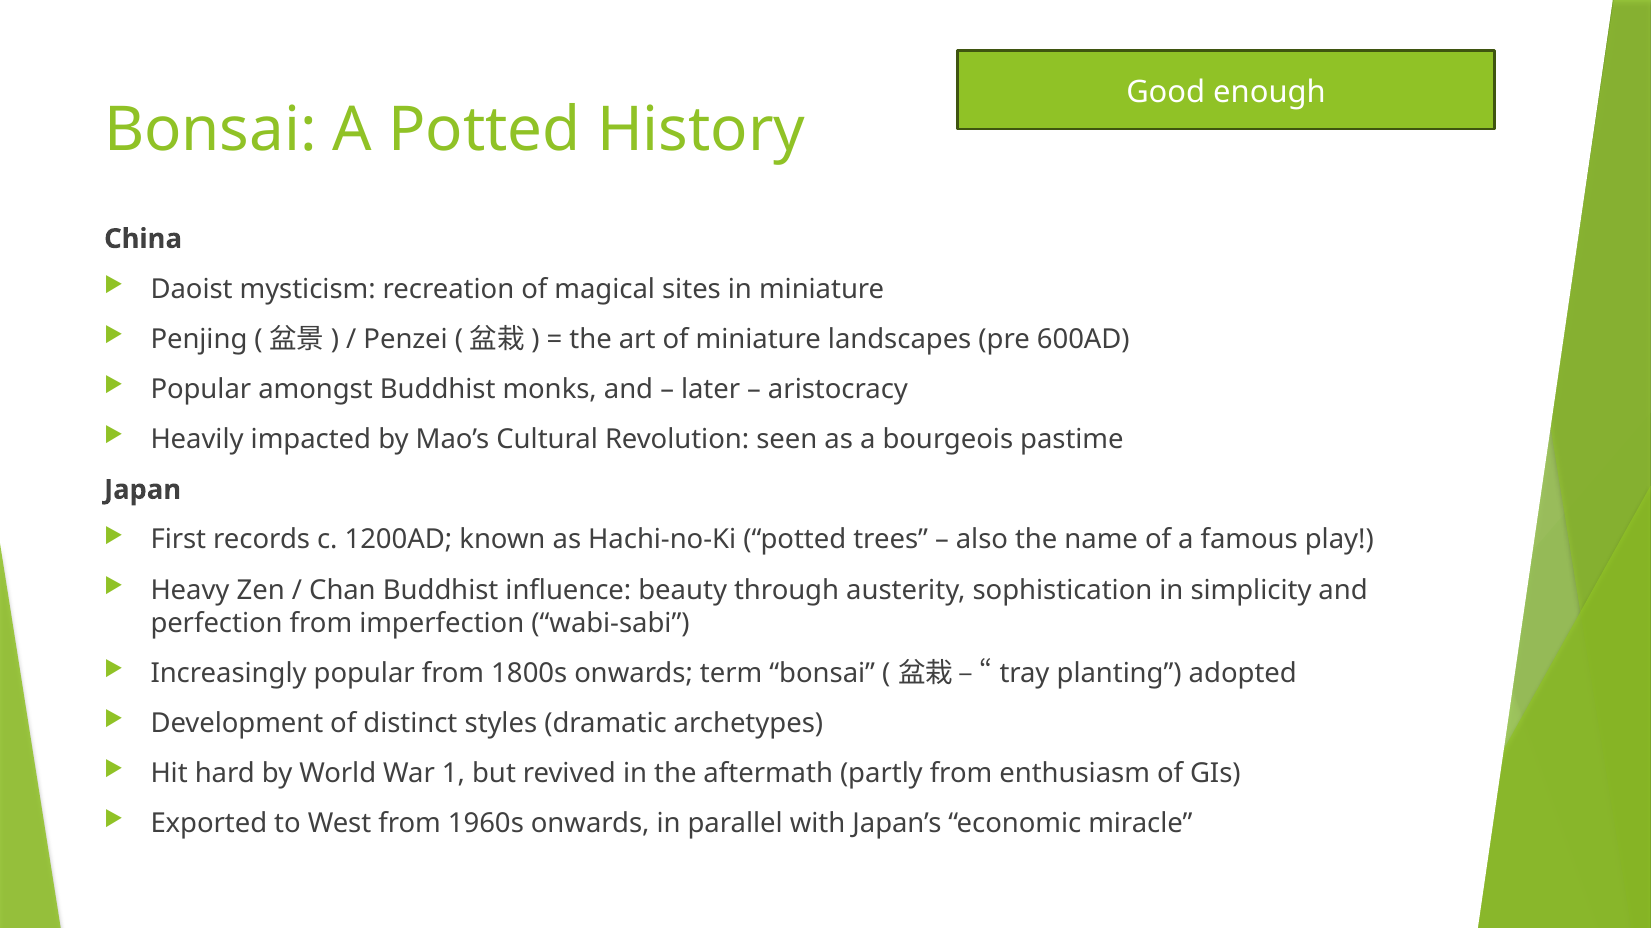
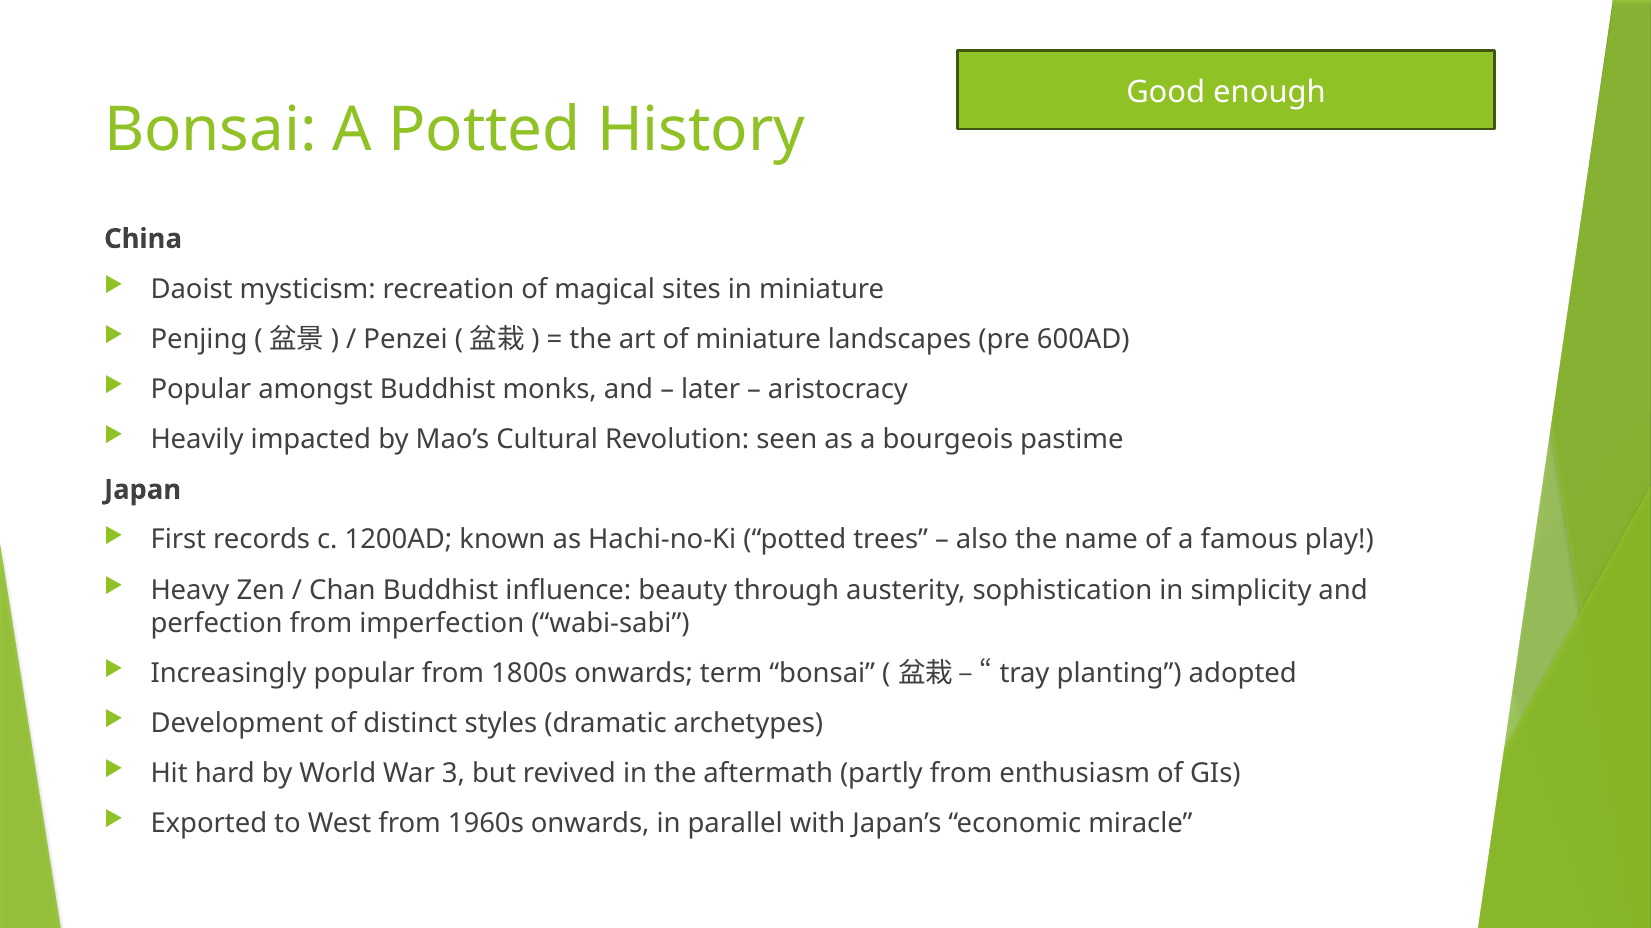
1: 1 -> 3 (454, 774)
